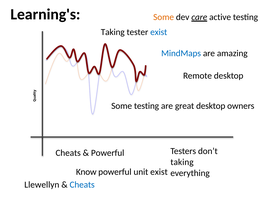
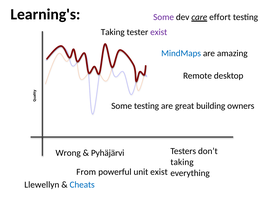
Some colour: orange -> purple (164, 17)
active: active -> effort (220, 17)
exist colour: blue -> purple (159, 32)
great desktop: desktop -> building (211, 106)
Cheats: Cheats -> Wrong (68, 152)
Powerful: Powerful -> Pyhäjärvi (108, 152)
Know: Know -> From (86, 171)
